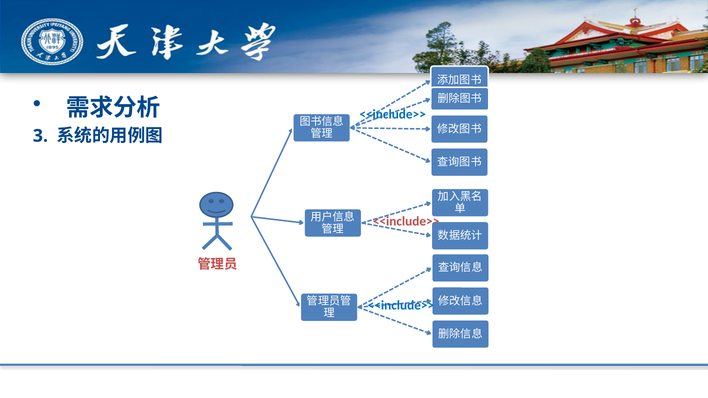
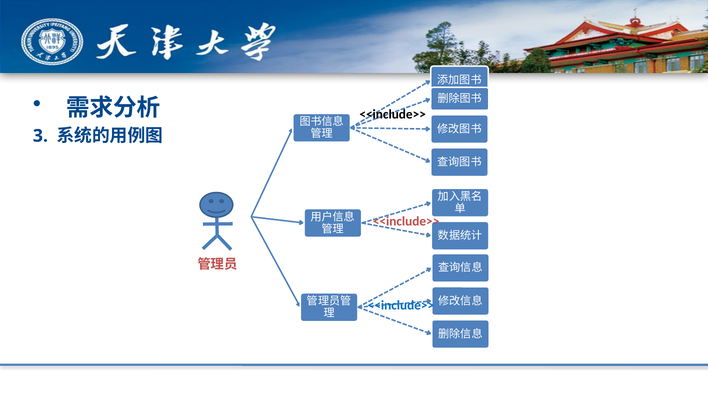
<<include>> colour: blue -> black (393, 115)
